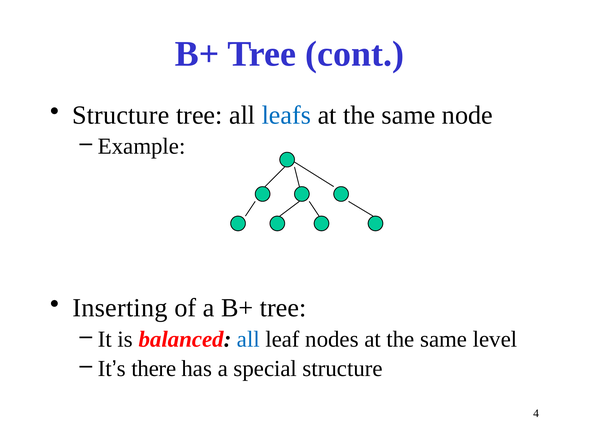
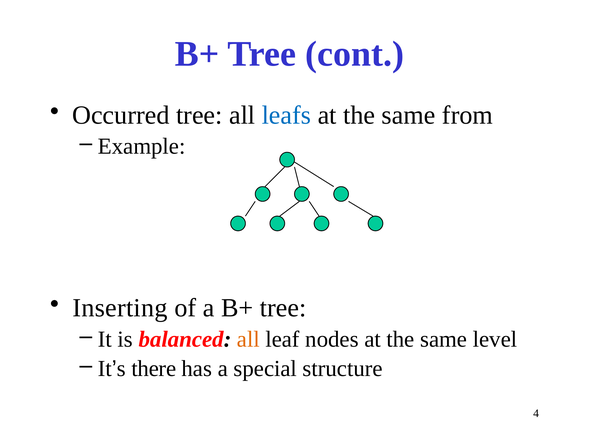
Structure: Structure -> Occurred (121, 115)
node: node -> from (467, 115)
all colour: blue -> orange (248, 339)
